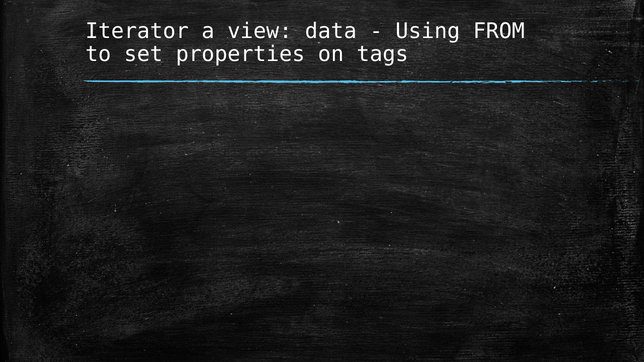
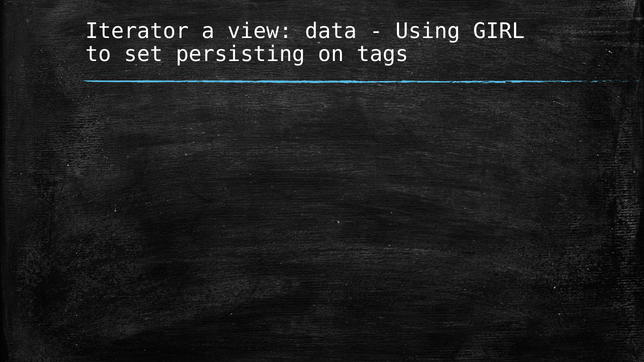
FROM: FROM -> GIRL (499, 31)
properties: properties -> persisting (240, 54)
